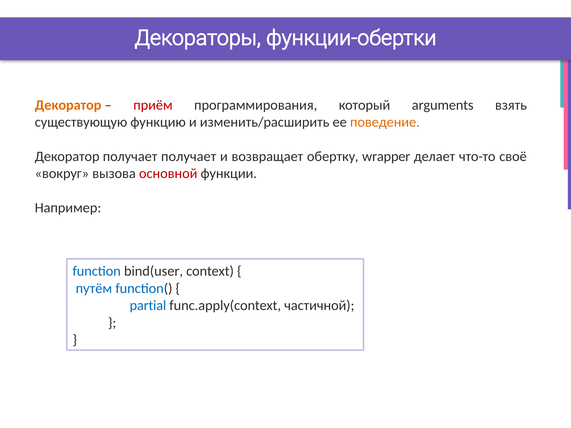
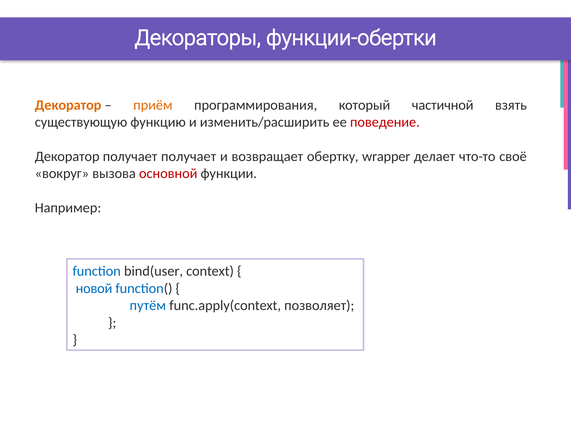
приём colour: red -> orange (153, 105)
arguments: arguments -> частичной (443, 105)
поведение colour: orange -> red (385, 122)
путём: путём -> новой (94, 289)
partial: partial -> путём (148, 306)
частичной: частичной -> позволяет (319, 306)
